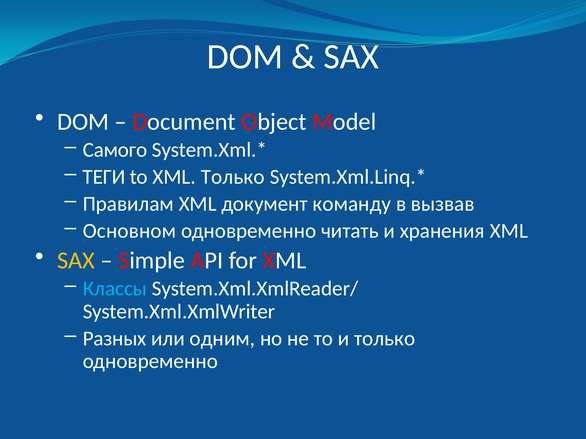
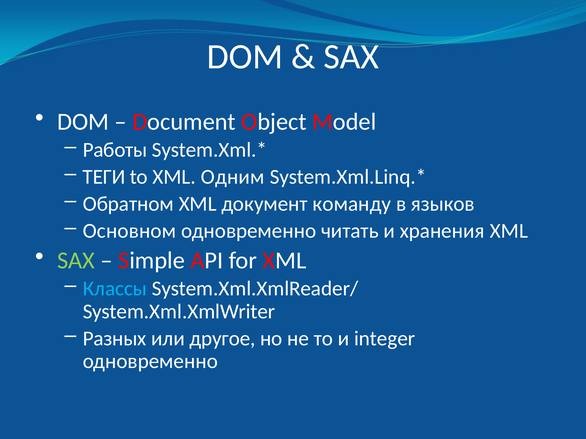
Самого: Самого -> Работы (115, 150)
XML Только: Только -> Одним (233, 177)
Правилам: Правилам -> Обратном (128, 204)
вызвав: вызвав -> языков (443, 204)
SAX colour: yellow -> light green (76, 261)
одним: одним -> другое (222, 339)
и только: только -> integer (385, 339)
